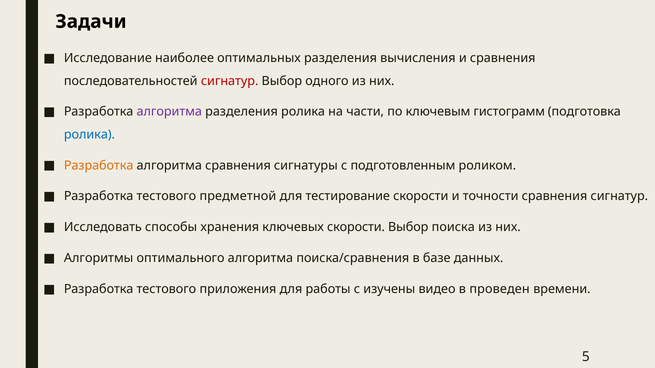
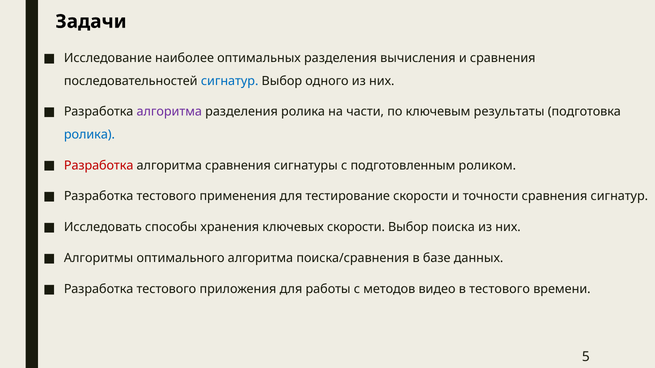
сигнатур colour: red -> blue (230, 81)
гистограмм: гистограмм -> результаты (509, 112)
Разработка colour: orange -> red (99, 166)
предметной: предметной -> применения (238, 197)
изучены: изучены -> методов (389, 289)
в проведен: проведен -> тестового (500, 289)
